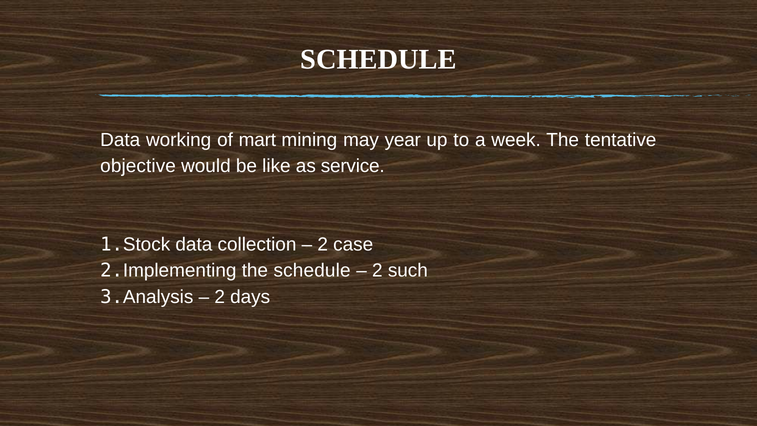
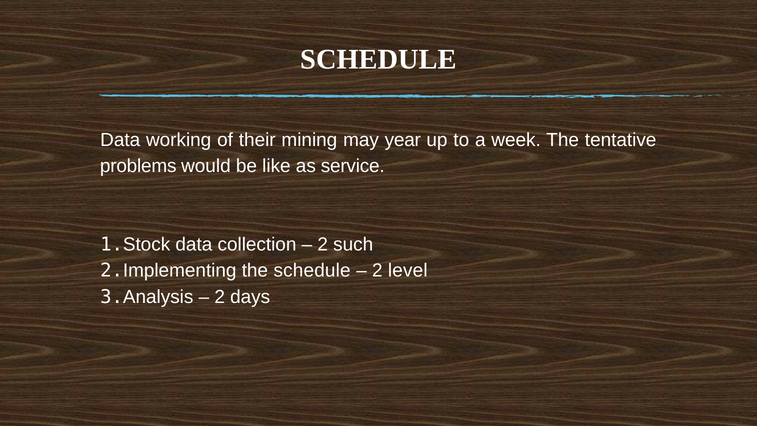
mart: mart -> their (257, 140)
objective: objective -> problems (138, 166)
case: case -> such (353, 245)
such: such -> level (408, 271)
